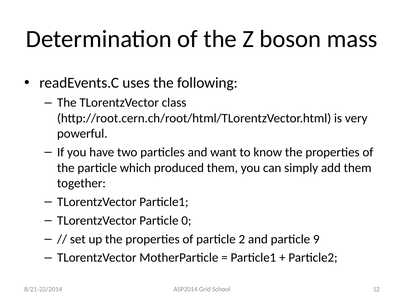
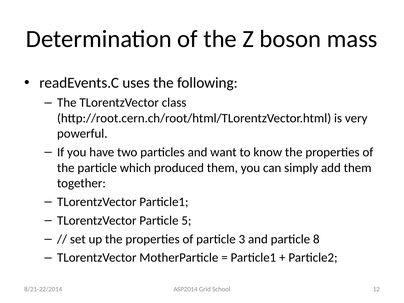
0: 0 -> 5 (186, 220)
2: 2 -> 3 (242, 239)
9: 9 -> 8 (316, 239)
